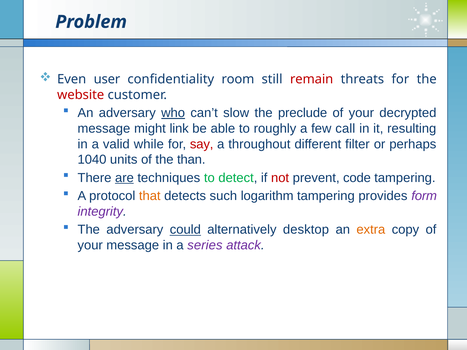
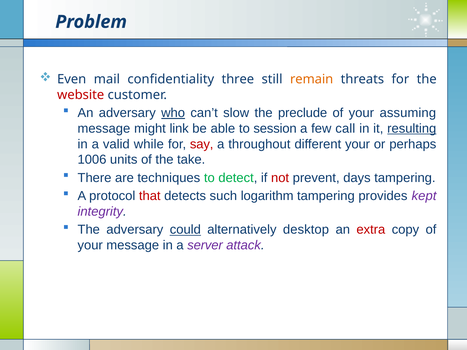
user: user -> mail (107, 79)
room: room -> three (238, 79)
remain colour: red -> orange (312, 79)
decrypted: decrypted -> assuming (408, 113)
roughly: roughly -> session (275, 129)
resulting underline: none -> present (412, 129)
different filter: filter -> your (358, 144)
1040: 1040 -> 1006 (92, 160)
than: than -> take (191, 160)
are underline: present -> none (124, 178)
code: code -> days (357, 178)
that colour: orange -> red (150, 196)
form: form -> kept (424, 196)
extra colour: orange -> red (371, 230)
series: series -> server (205, 245)
